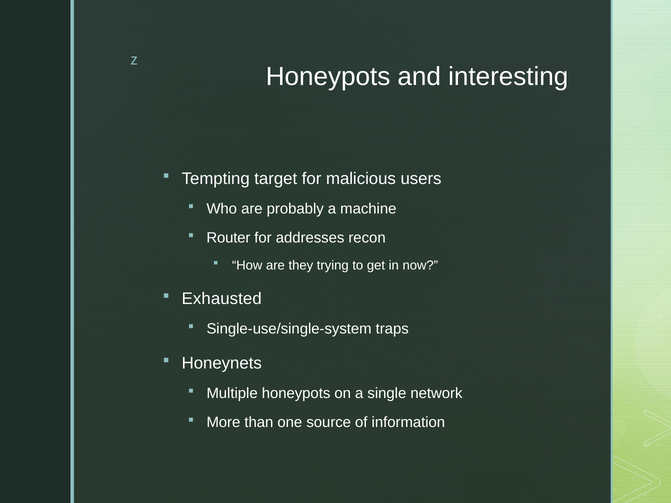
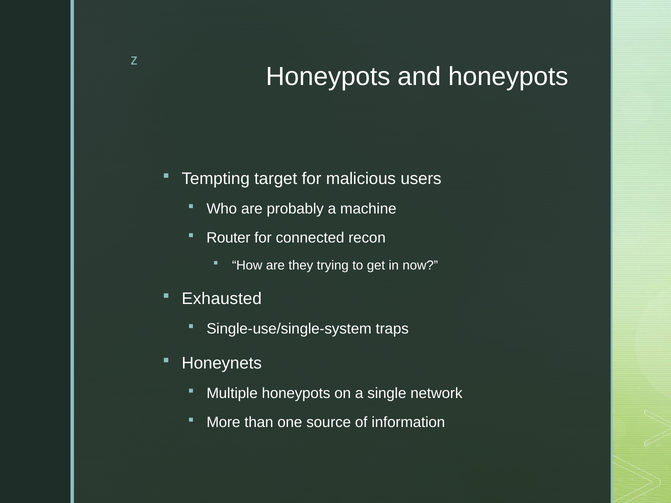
and interesting: interesting -> honeypots (508, 77)
addresses: addresses -> connected (310, 238)
